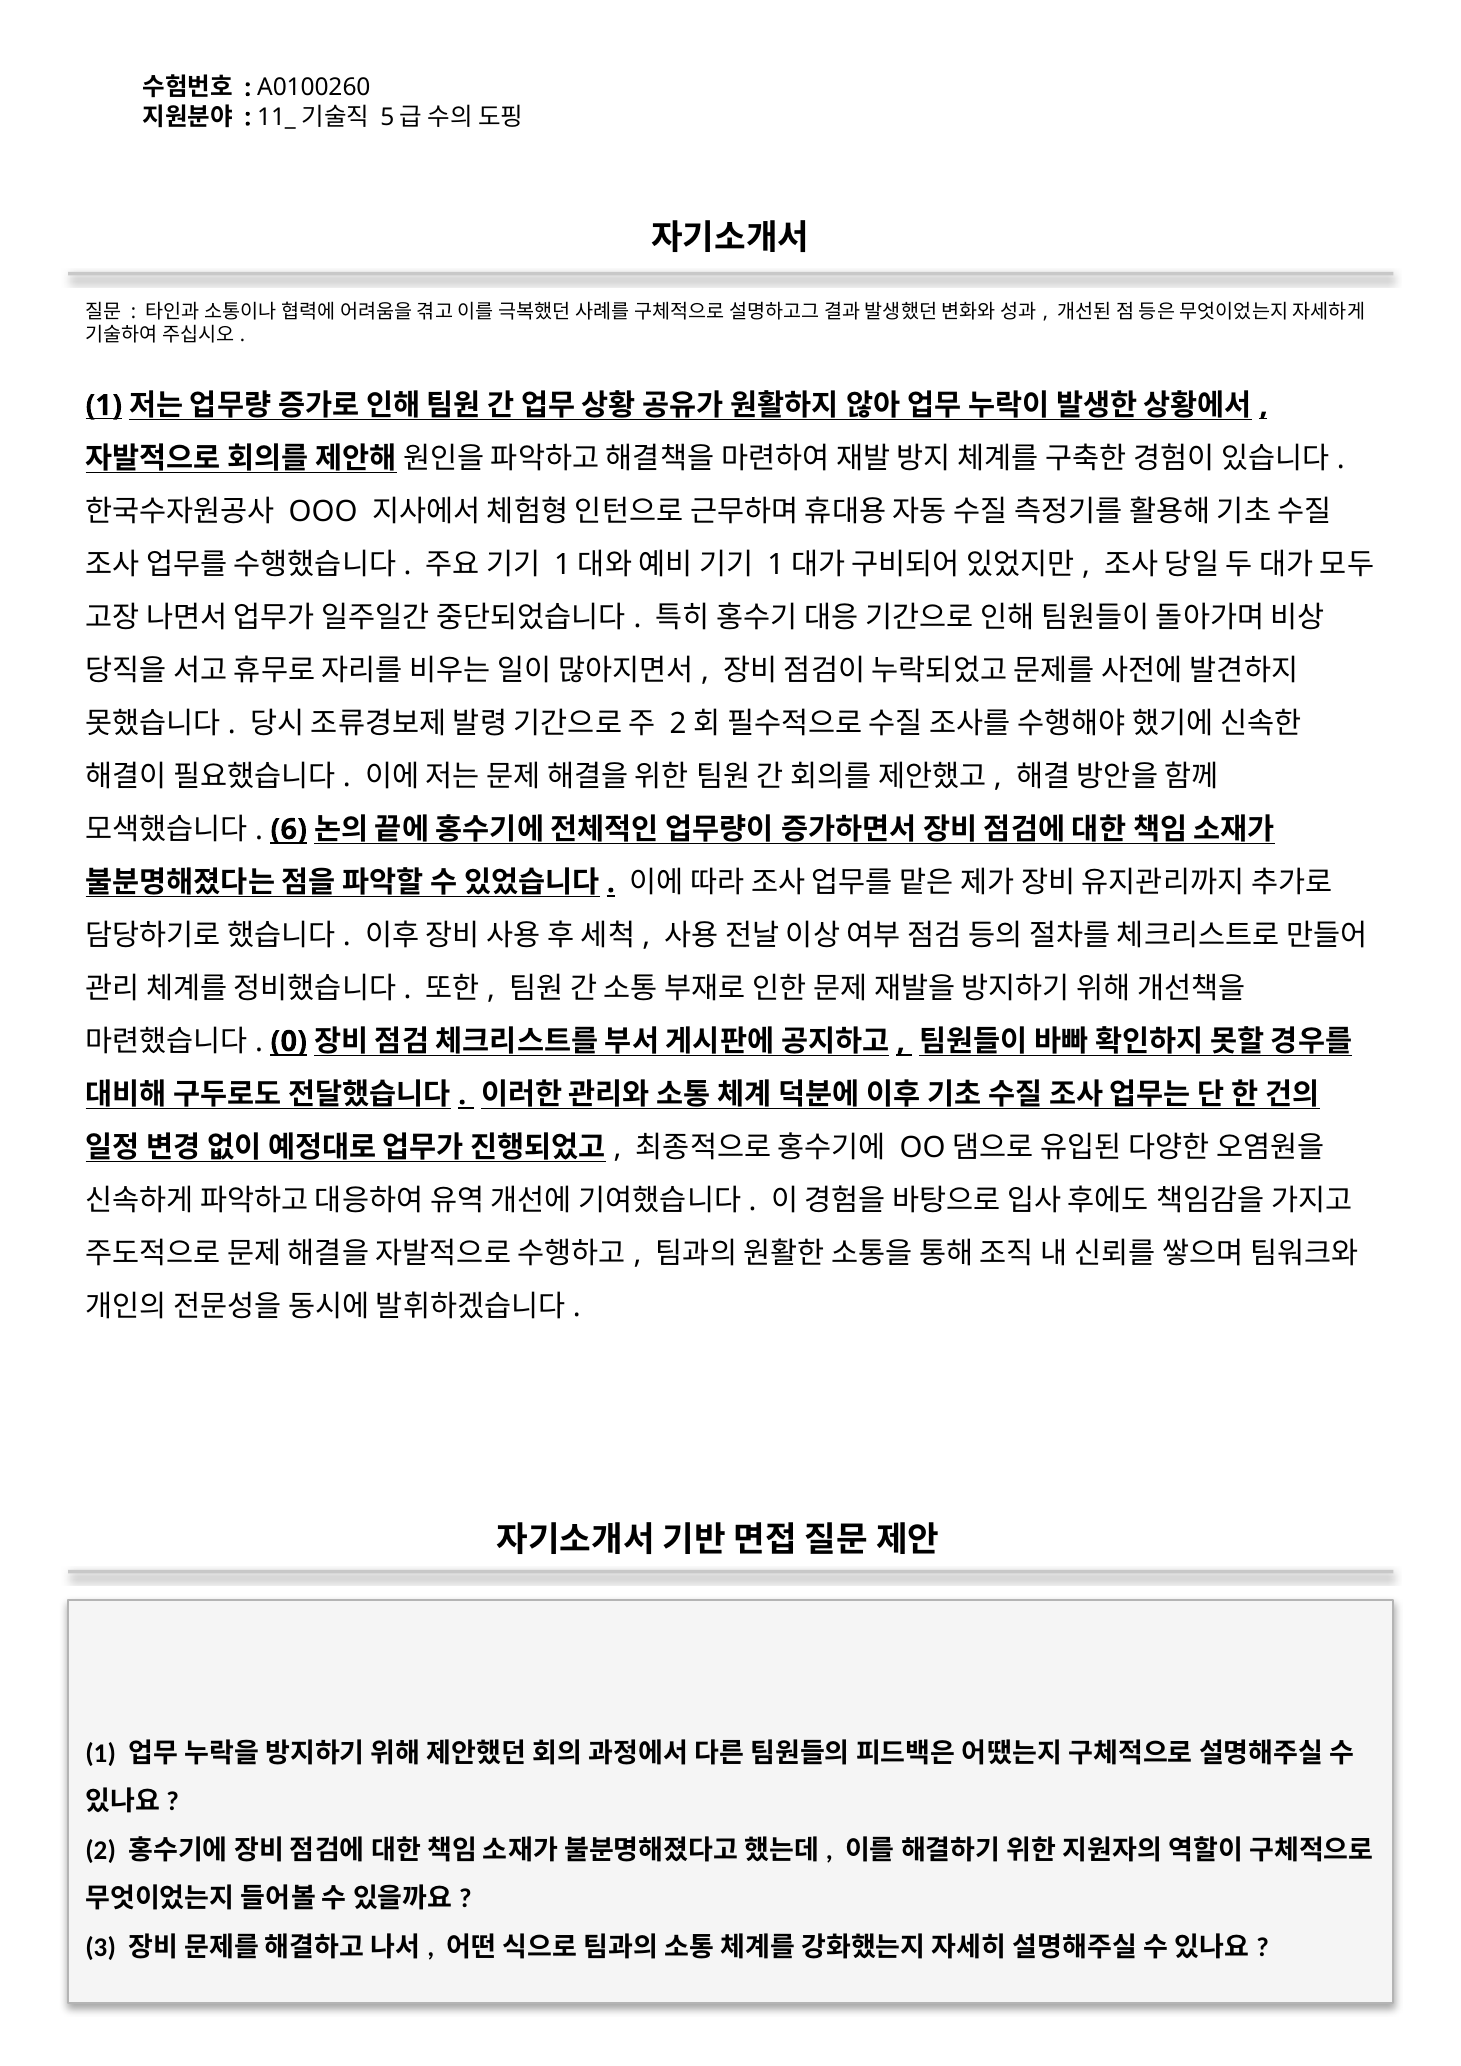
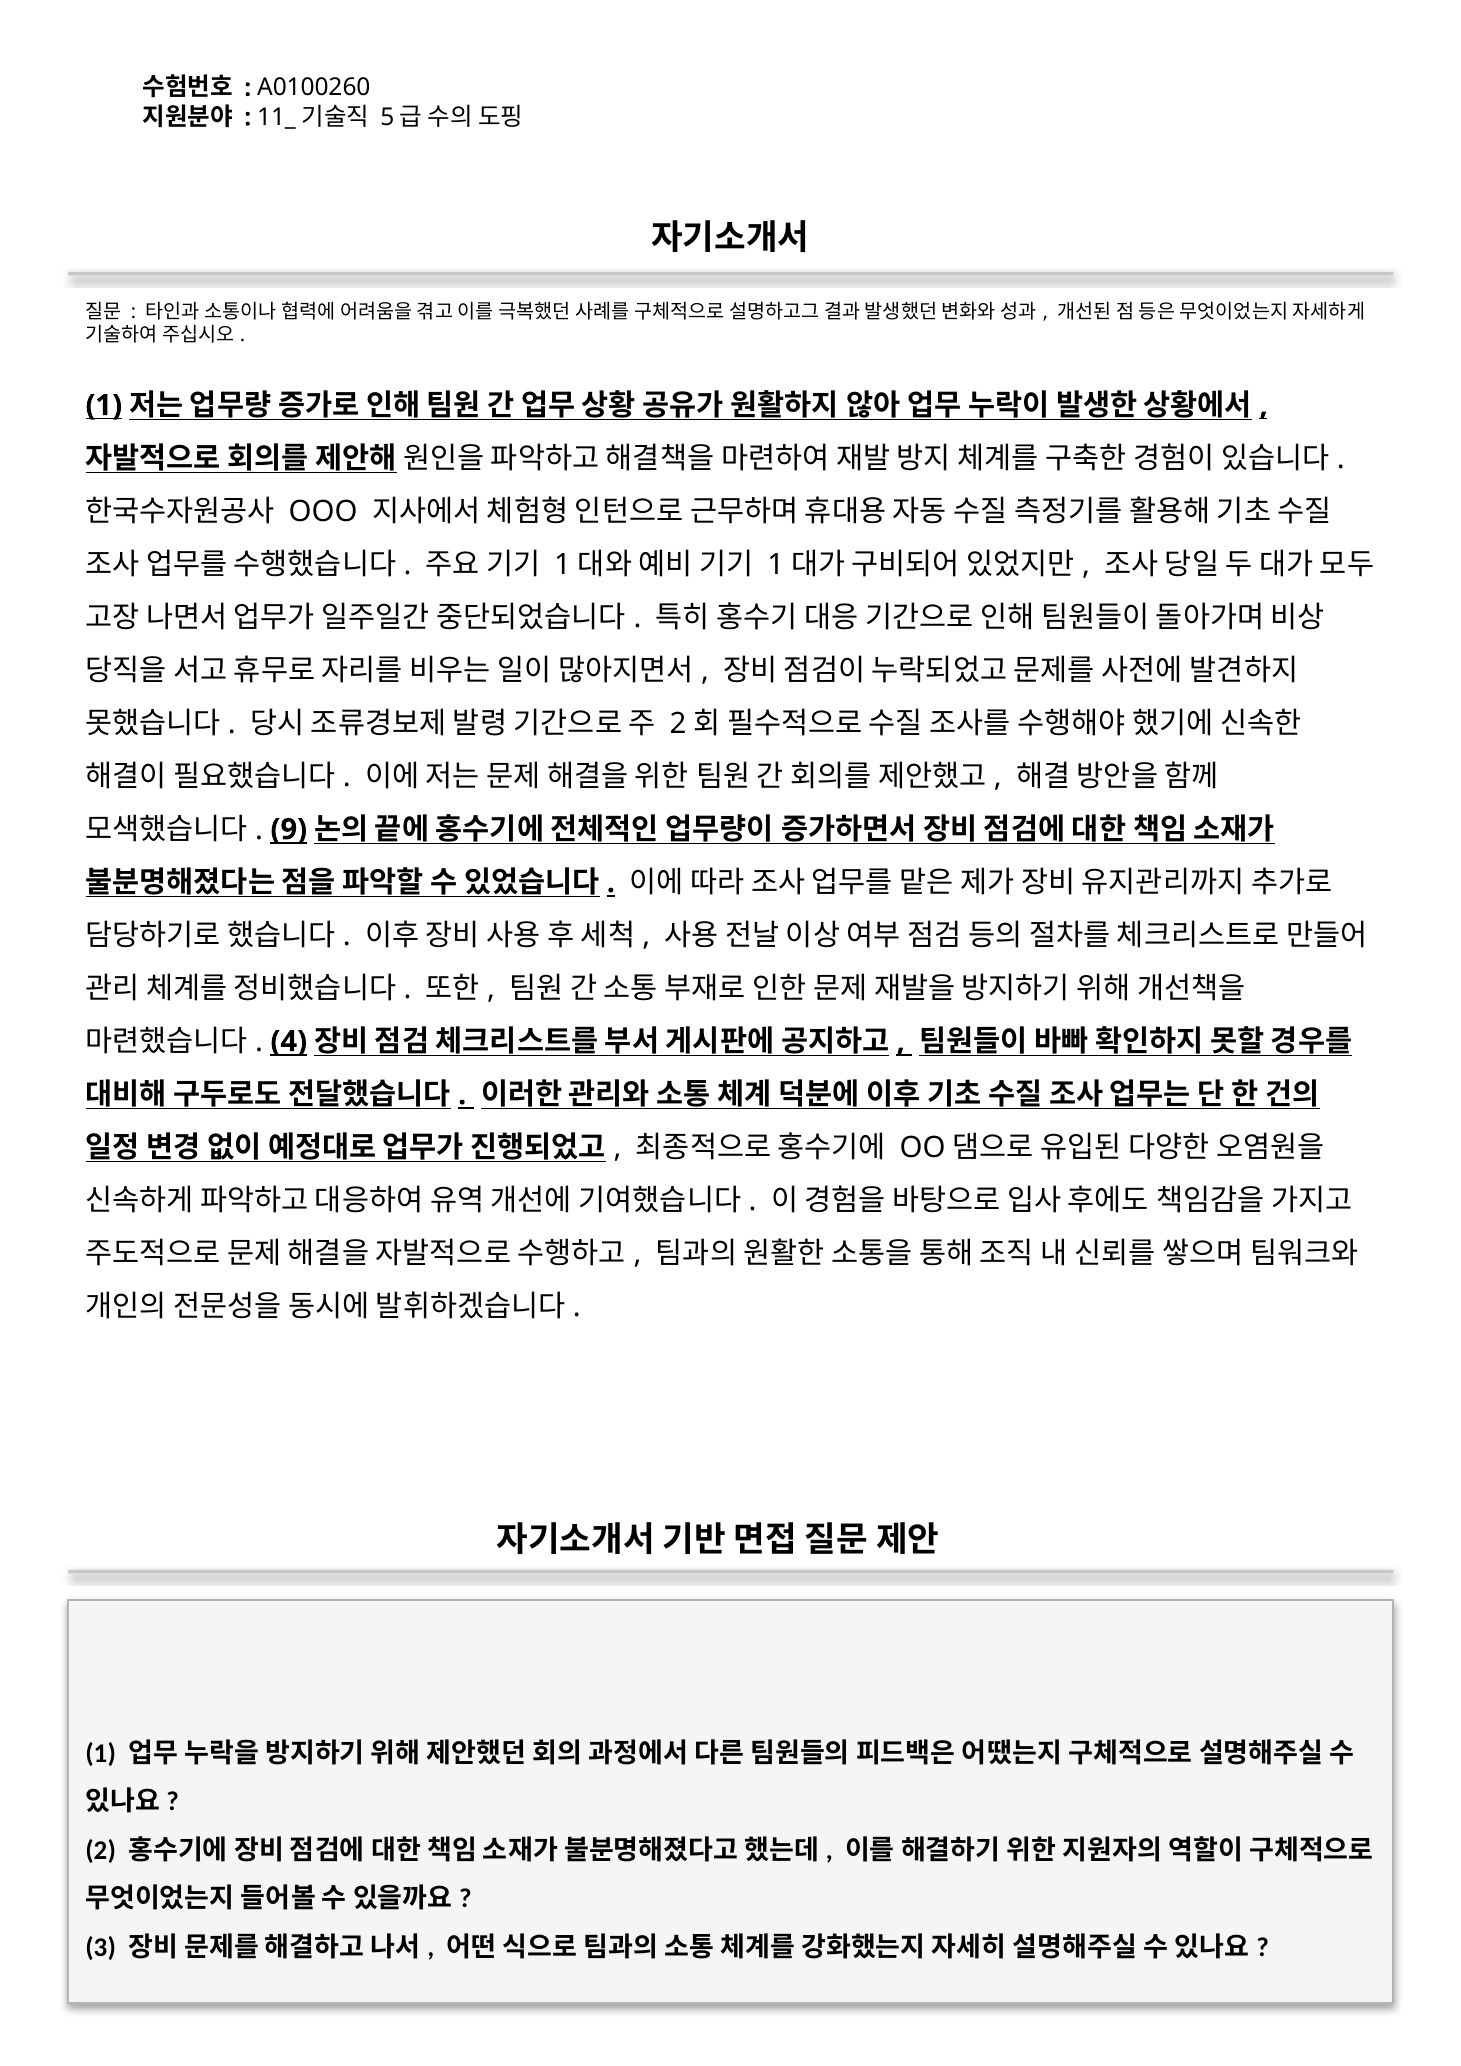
6: 6 -> 9 (289, 830)
0: 0 -> 4 (289, 1042)
